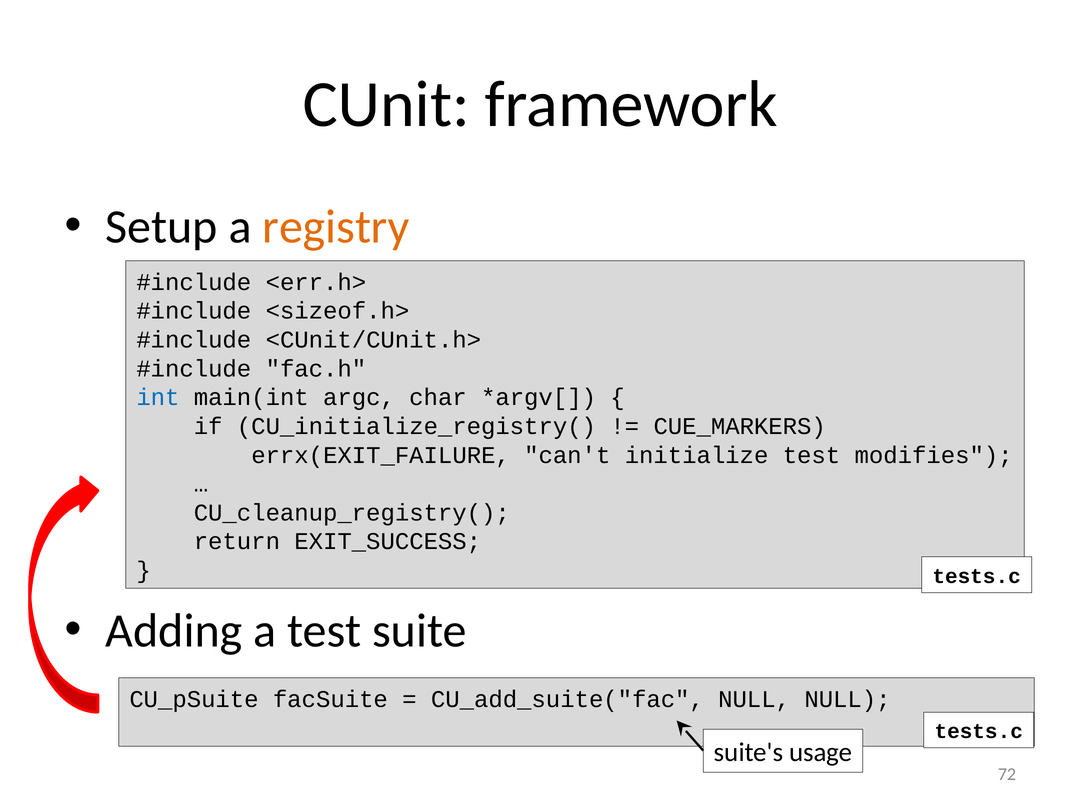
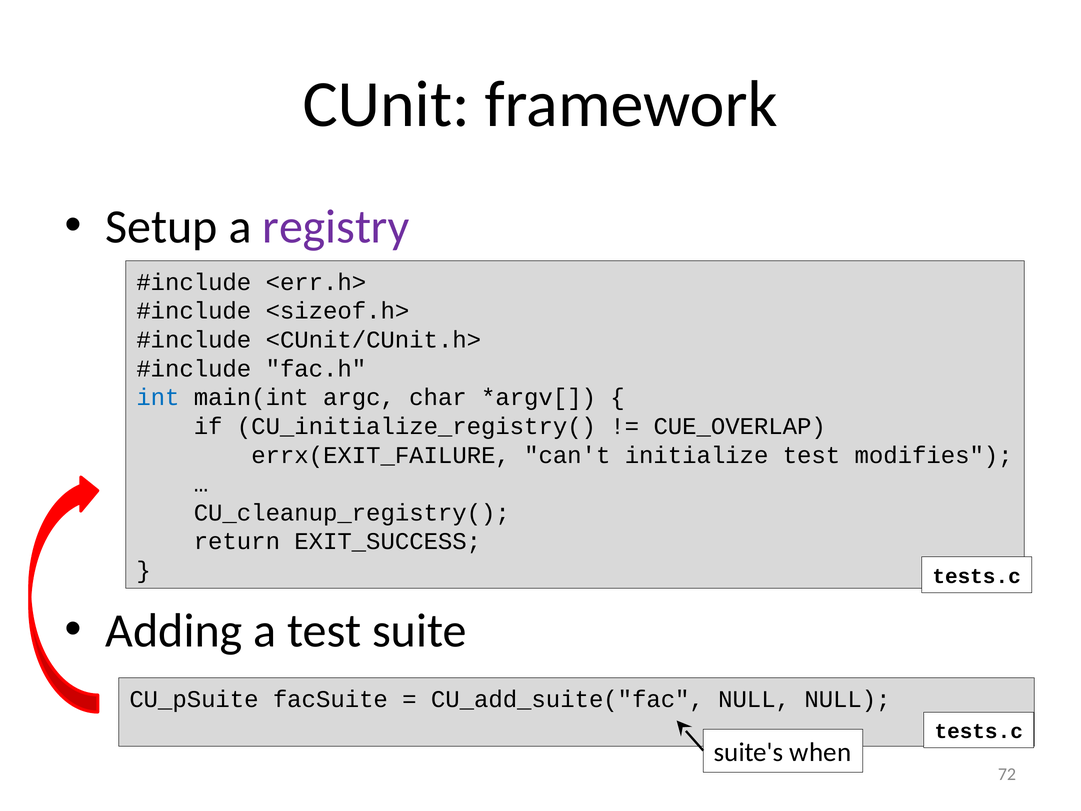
registry colour: orange -> purple (336, 227)
CUE_MARKERS: CUE_MARKERS -> CUE_OVERLAP (740, 426)
usage: usage -> when (820, 752)
